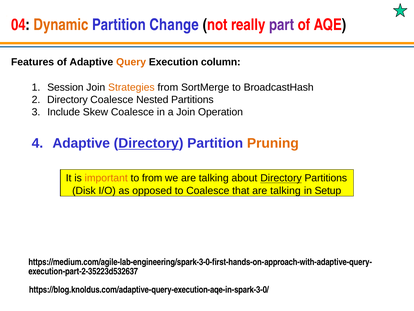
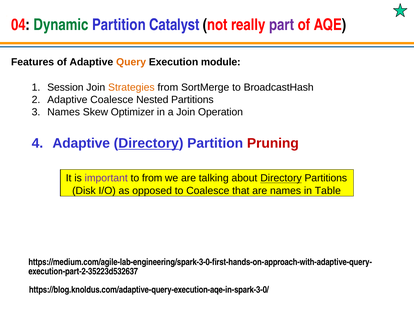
Dynamic colour: orange -> green (61, 25)
Change: Change -> Catalyst (174, 25)
column: column -> module (221, 62)
Directory: Directory -> Adaptive (67, 100)
Include: Include -> Names (64, 112)
Skew Coalesce: Coalesce -> Optimizer (133, 112)
Pruning colour: orange -> red (273, 143)
important colour: orange -> purple (106, 178)
that are talking: talking -> names (286, 190)
Setup: Setup -> Table (328, 190)
